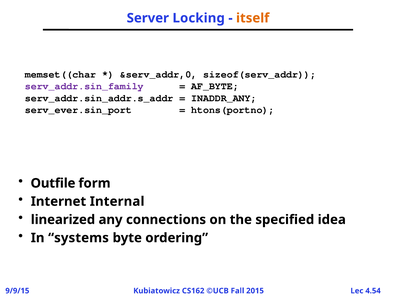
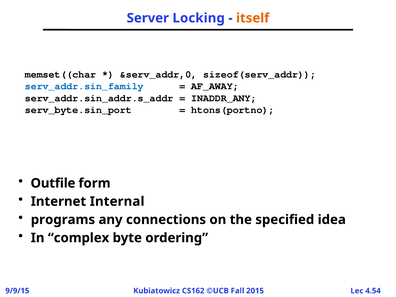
serv_addr.sin_family colour: purple -> blue (84, 86)
AF_BYTE: AF_BYTE -> AF_AWAY (215, 86)
serv_ever.sin_port: serv_ever.sin_port -> serv_byte.sin_port (78, 110)
linearized: linearized -> programs (63, 220)
systems: systems -> complex (79, 238)
